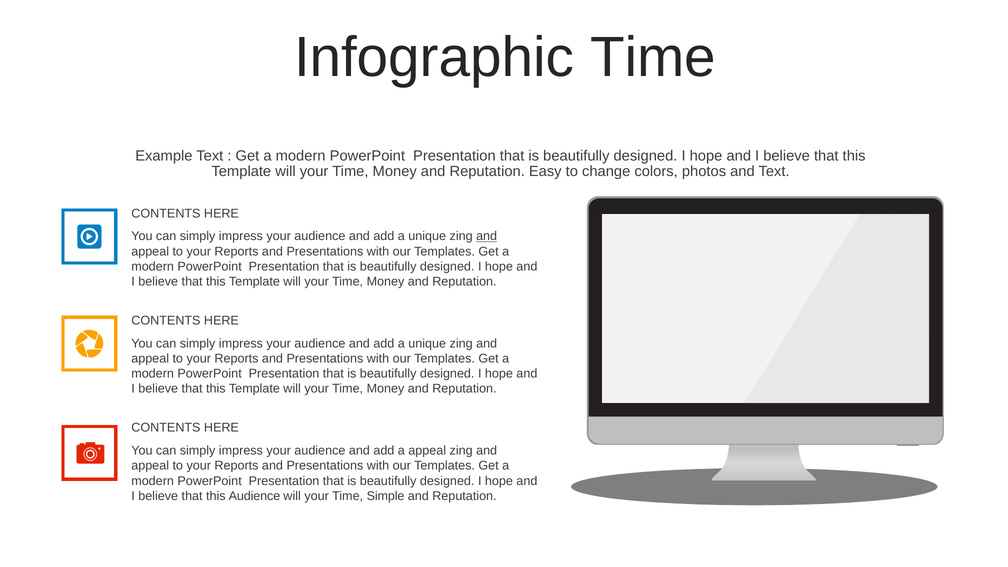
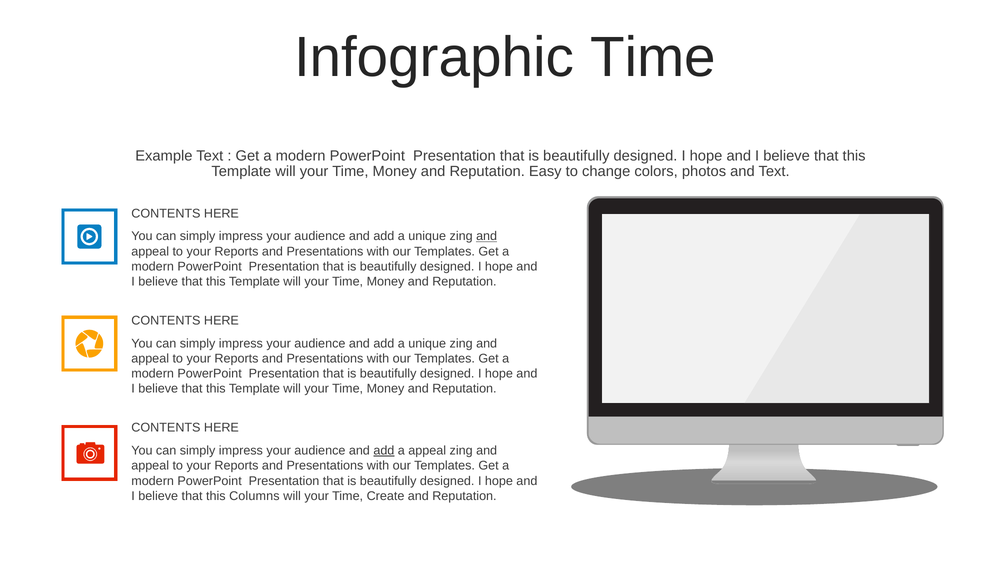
add underline: none -> present (384, 451)
this Audience: Audience -> Columns (254, 496)
Simple: Simple -> Create (386, 496)
